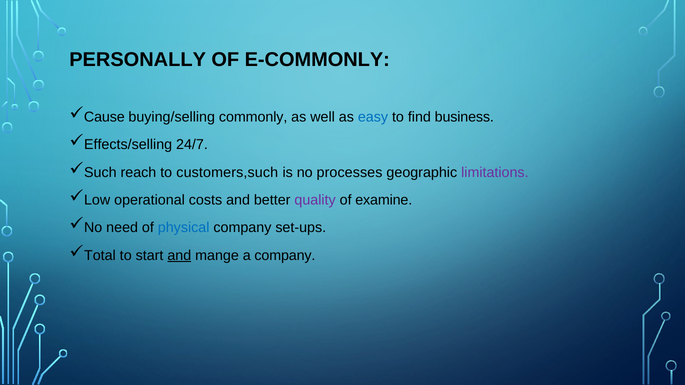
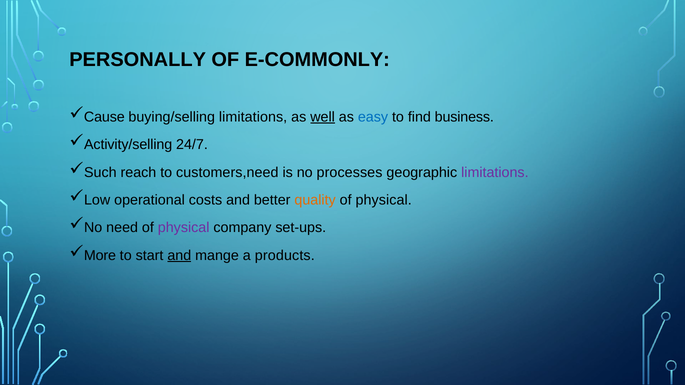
buying/selling commonly: commonly -> limitations (253, 117)
well underline: none -> present (323, 117)
Effects/selling: Effects/selling -> Activity/selling (128, 145)
customers,such: customers,such -> customers,need (227, 172)
quality colour: purple -> orange (315, 200)
examine: examine -> physical (384, 200)
physical colour: blue -> purple (184, 228)
Total: Total -> More (100, 256)
a company: company -> products (285, 256)
